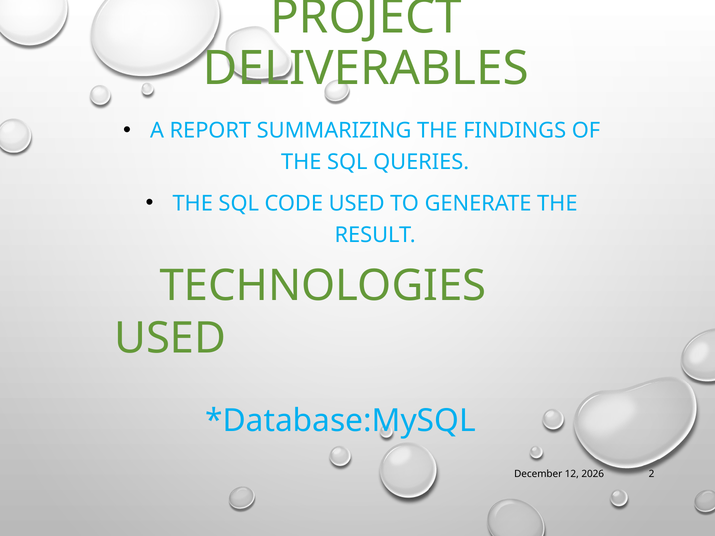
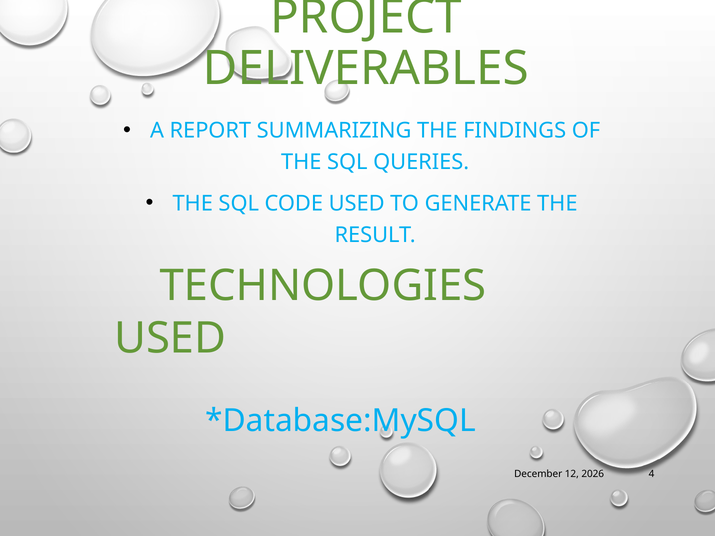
2: 2 -> 4 (651, 474)
